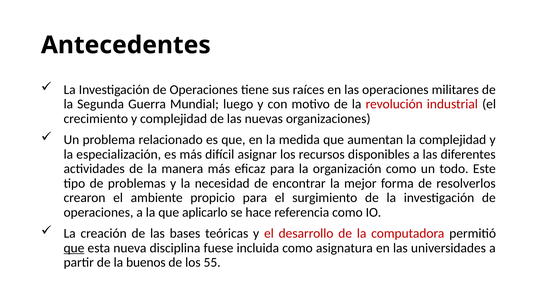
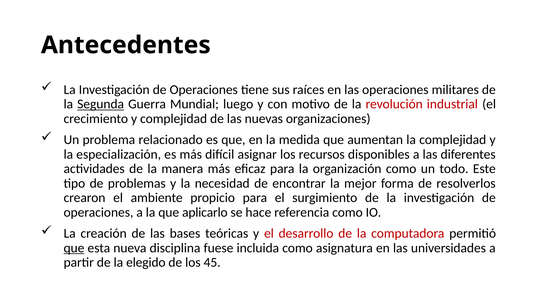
Segunda underline: none -> present (101, 104)
buenos: buenos -> elegido (146, 262)
55: 55 -> 45 (212, 262)
